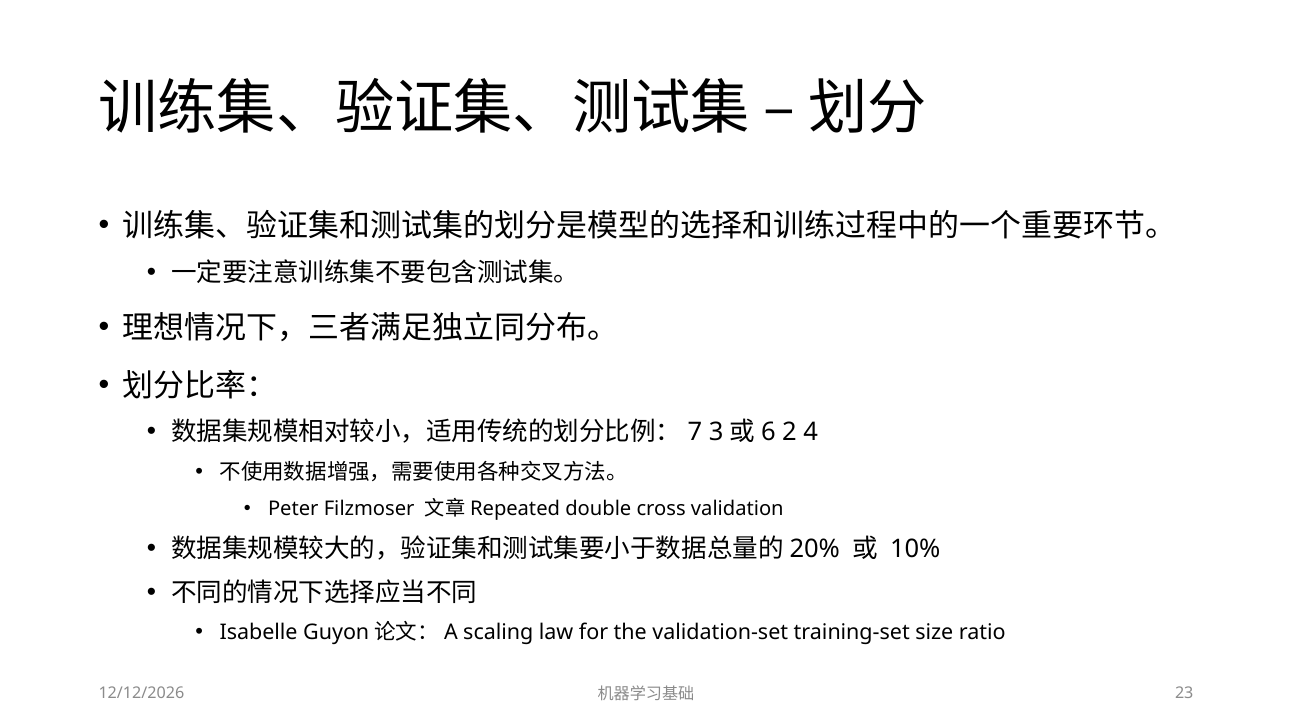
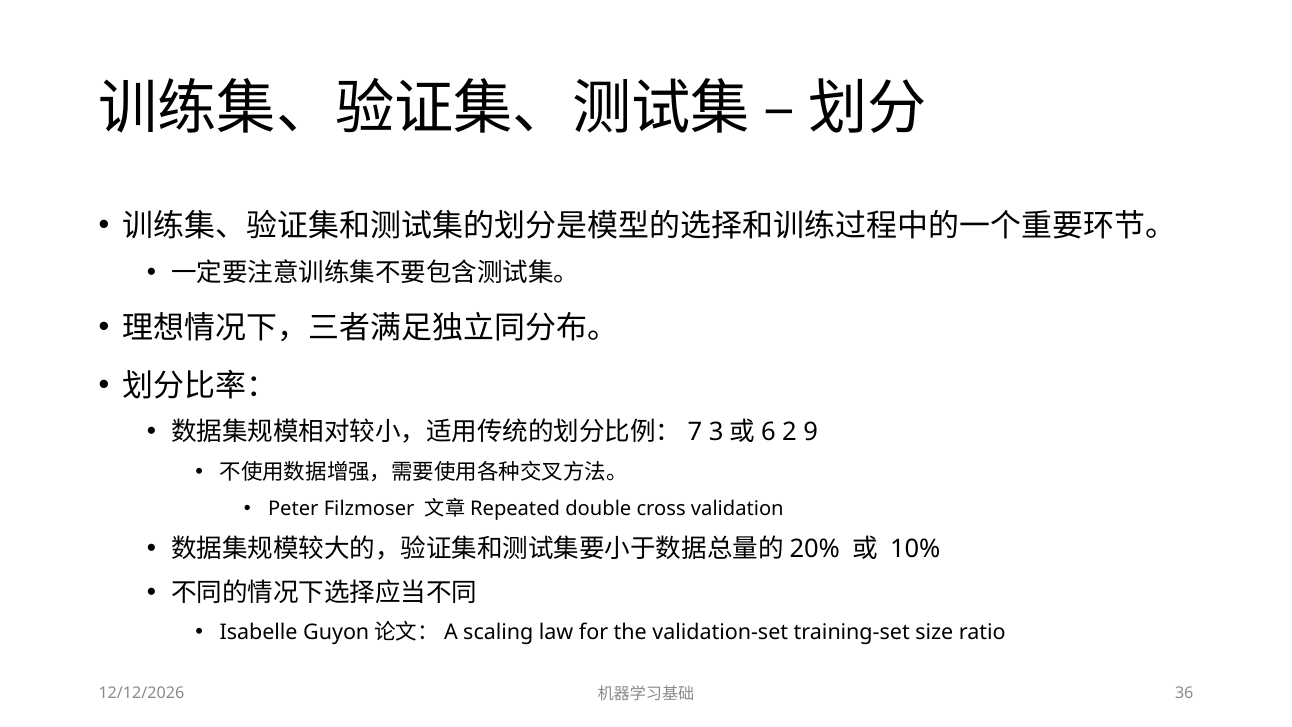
4: 4 -> 9 (811, 432)
23: 23 -> 36 (1184, 693)
